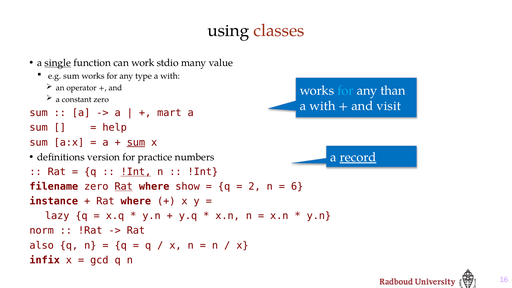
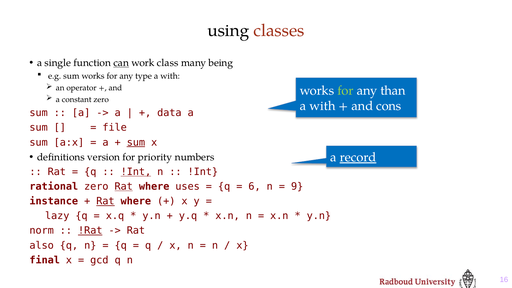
single underline: present -> none (58, 63)
can underline: none -> present (121, 63)
stdio: stdio -> class (168, 63)
value: value -> being (221, 63)
for colour: light blue -> light green (346, 91)
visit: visit -> cons (389, 106)
mart: mart -> data (169, 113)
help: help -> file (115, 128)
practice: practice -> priority (155, 157)
filename: filename -> rational (54, 186)
show: show -> uses (188, 186)
2: 2 -> 6 (255, 186)
6: 6 -> 9 (297, 186)
Rat underline: none -> present (105, 201)
!Rat underline: none -> present (90, 231)
infix: infix -> final (45, 260)
